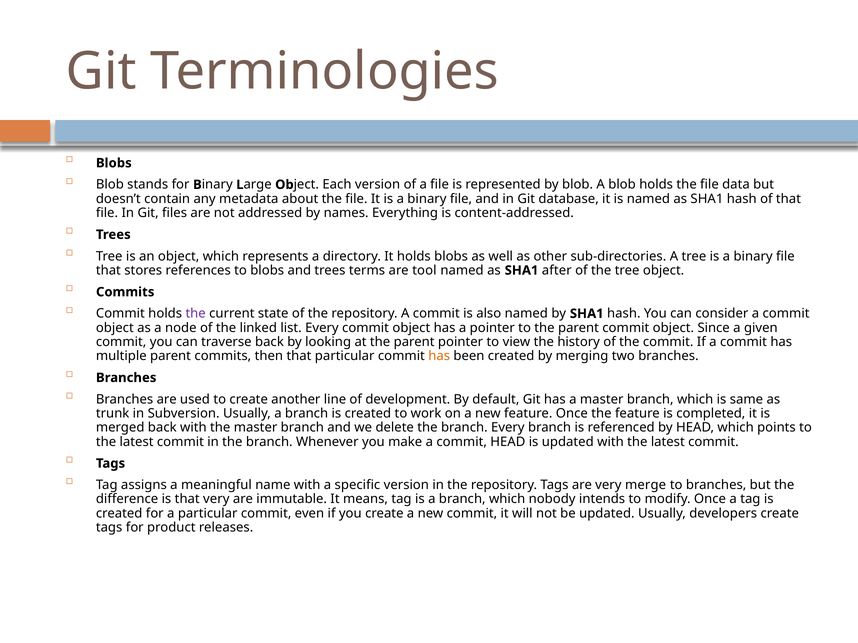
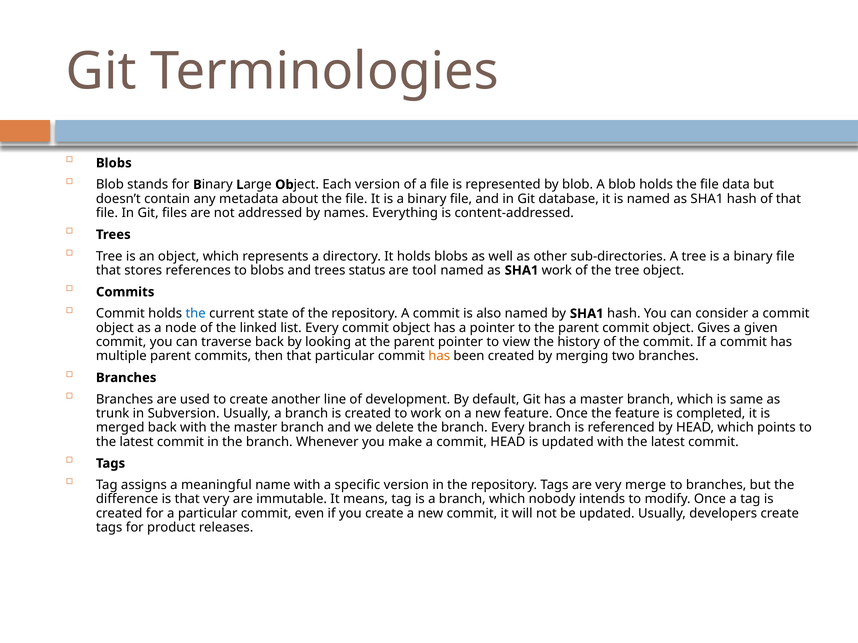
terms: terms -> status (367, 271)
SHA1 after: after -> work (557, 271)
the colour: purple -> blue (196, 314)
Since: Since -> Gives (714, 328)
